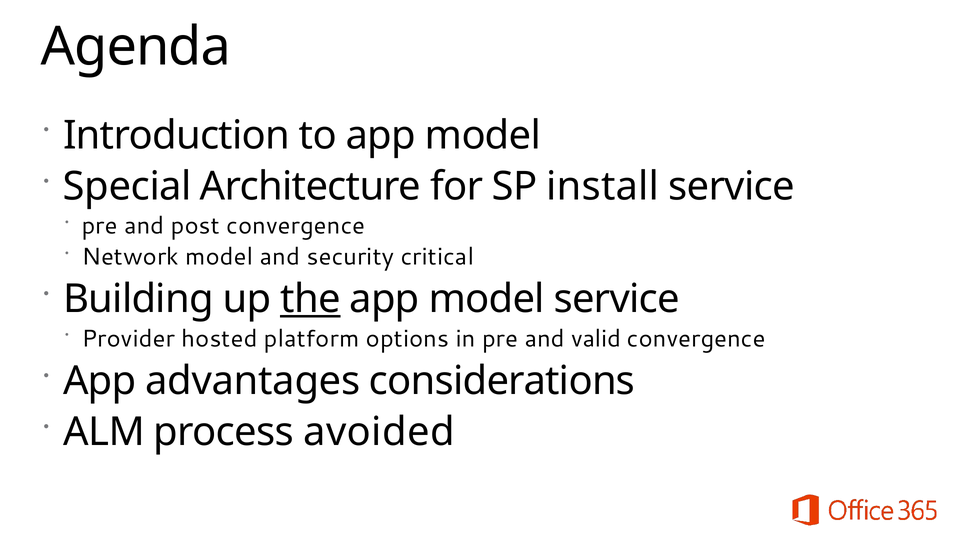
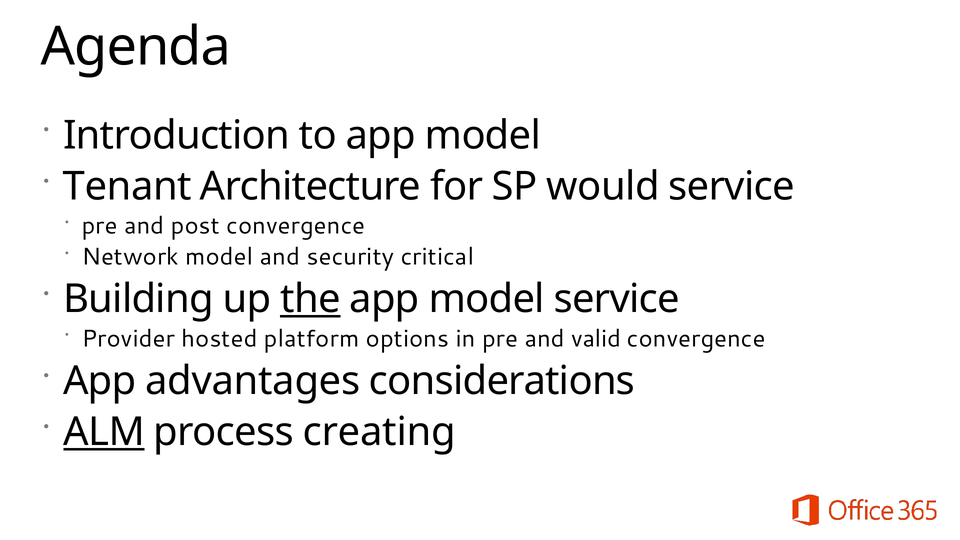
Special: Special -> Tenant (127, 187)
install: install -> would (603, 187)
ALM underline: none -> present (104, 432)
avoided: avoided -> creating (379, 432)
